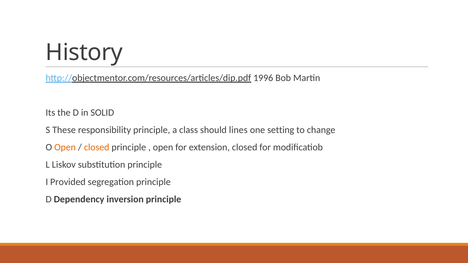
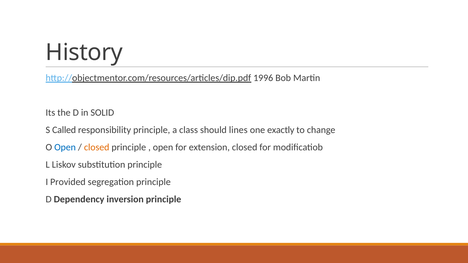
These: These -> Called (64, 130)
setting: setting -> exactly (281, 130)
Open colour: orange -> blue (65, 147)
